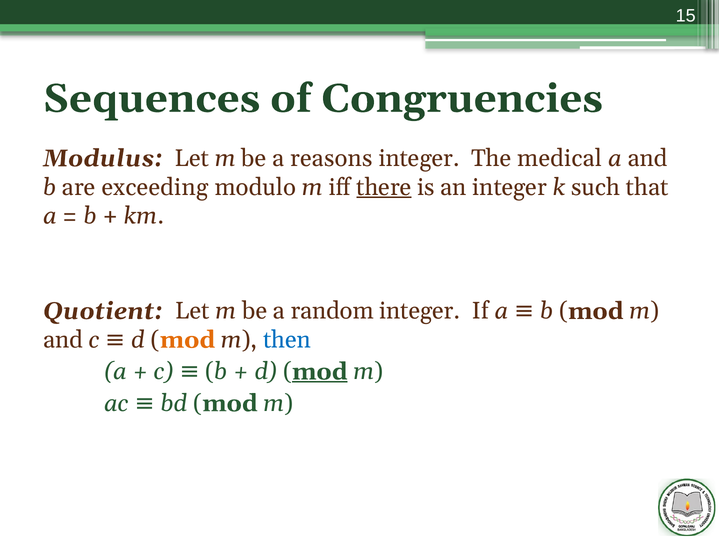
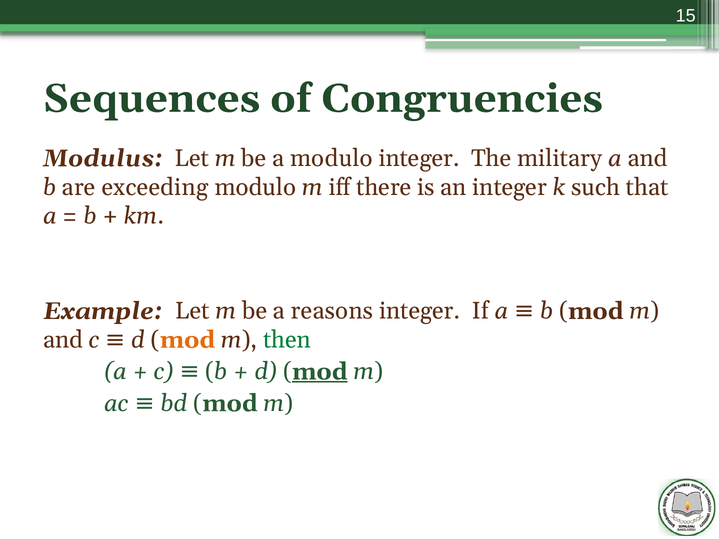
a reasons: reasons -> modulo (331, 158)
medical: medical -> military (560, 158)
there underline: present -> none (384, 187)
Quotient: Quotient -> Example (103, 311)
random: random -> reasons (332, 311)
then colour: blue -> green (287, 340)
